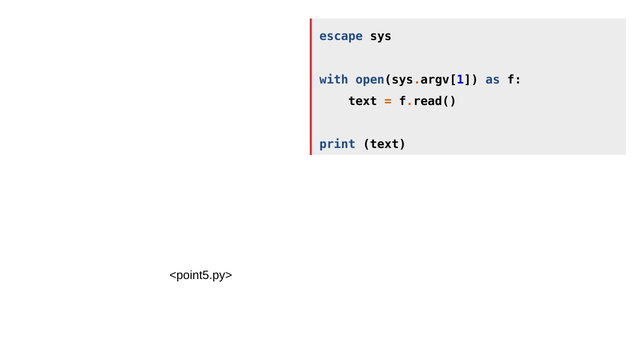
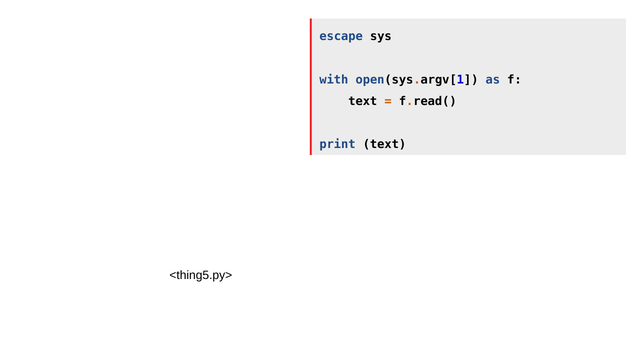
<point5.py>: <point5.py> -> <thing5.py> (201, 276)
